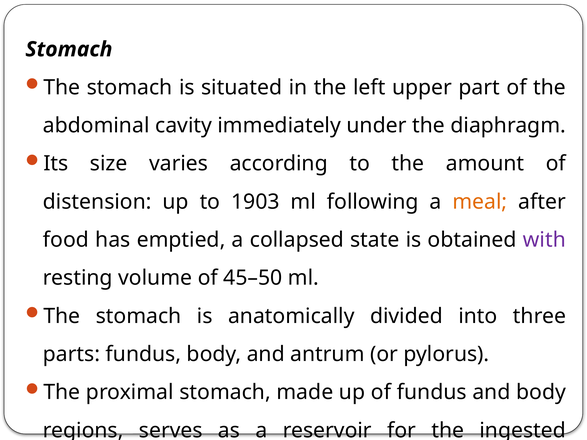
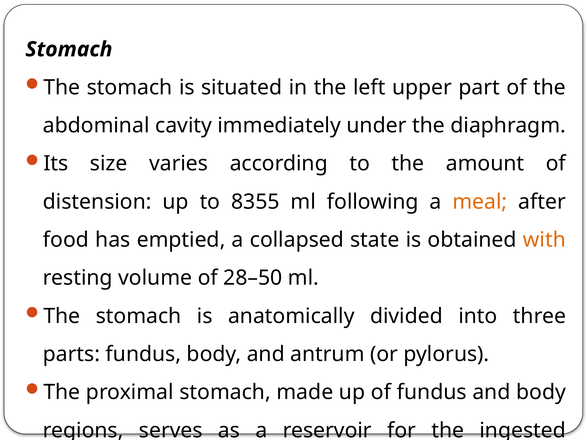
1903: 1903 -> 8355 (255, 202)
with colour: purple -> orange (544, 240)
45–50: 45–50 -> 28–50 (253, 278)
